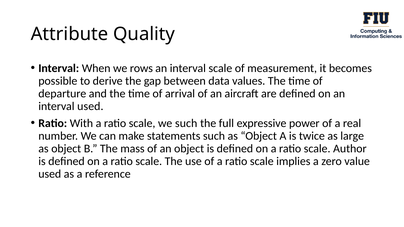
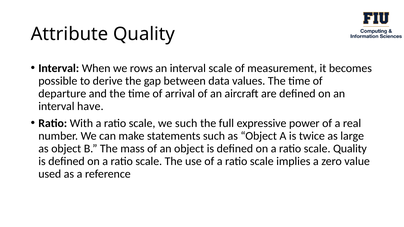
interval used: used -> have (90, 106)
scale Author: Author -> Quality (350, 149)
